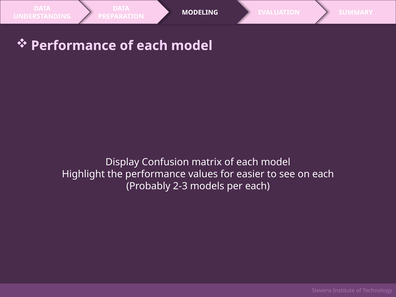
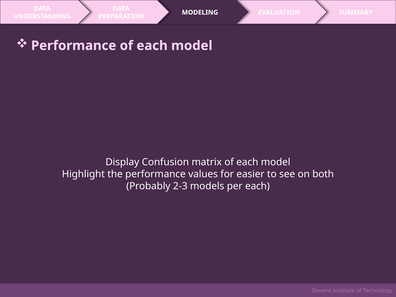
on each: each -> both (323, 174)
